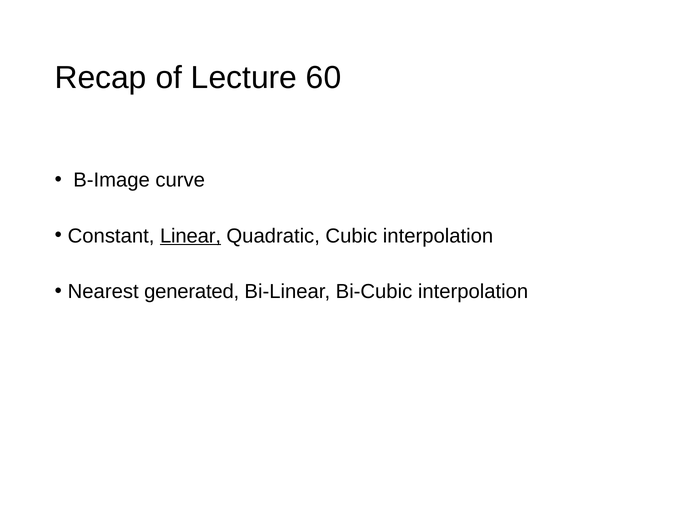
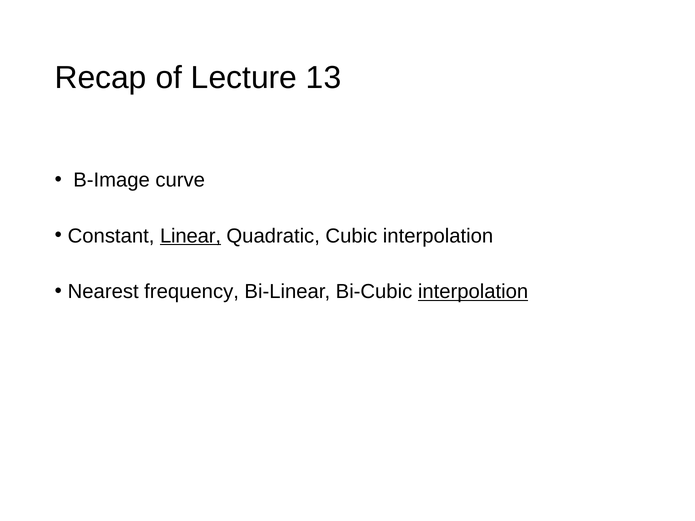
60: 60 -> 13 (324, 78)
generated: generated -> frequency (192, 292)
interpolation underline: none -> present (473, 292)
